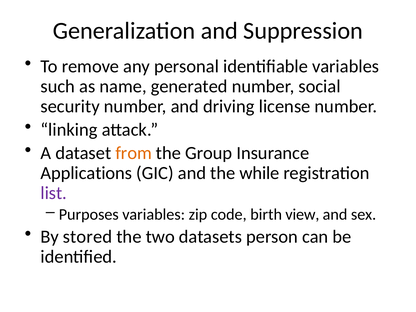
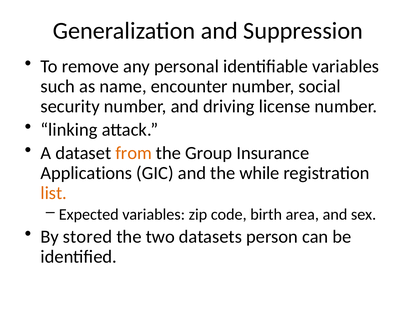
generated: generated -> encounter (189, 86)
list colour: purple -> orange (54, 193)
Purposes: Purposes -> Expected (89, 214)
view: view -> area (302, 214)
